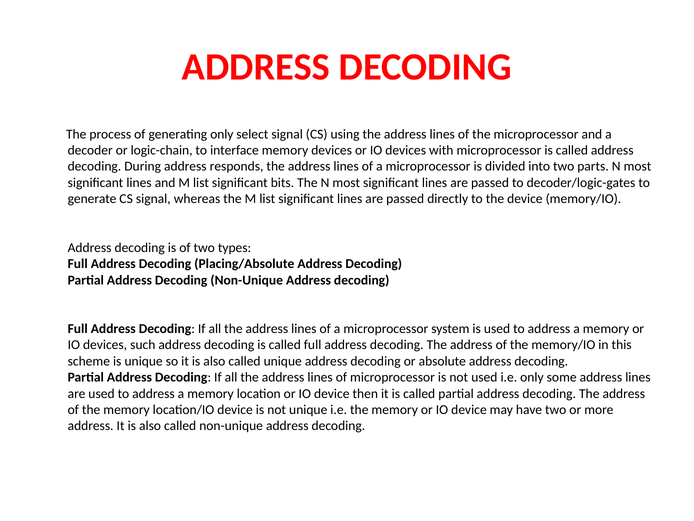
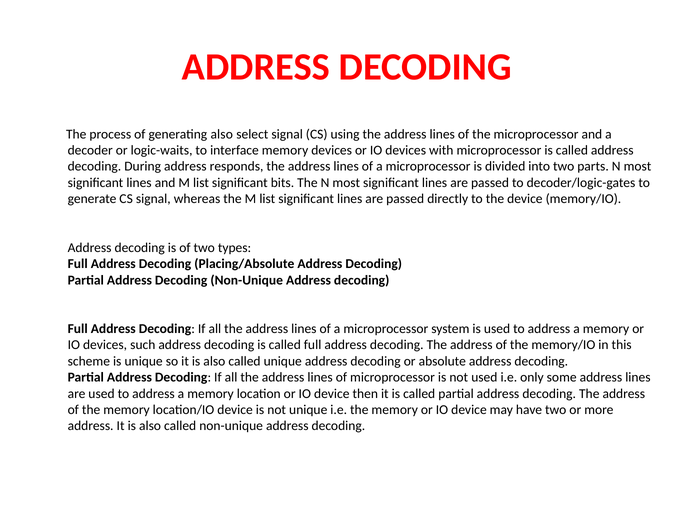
generating only: only -> also (222, 134)
logic-chain: logic-chain -> logic-waits (162, 150)
